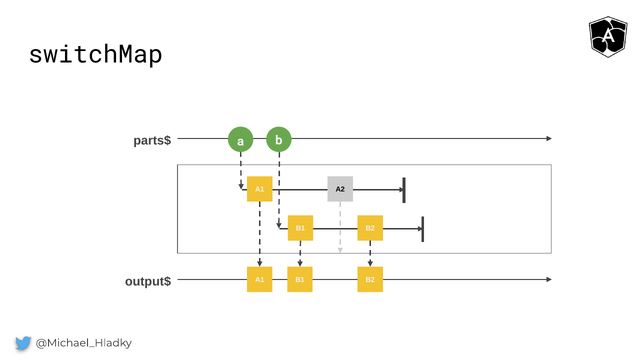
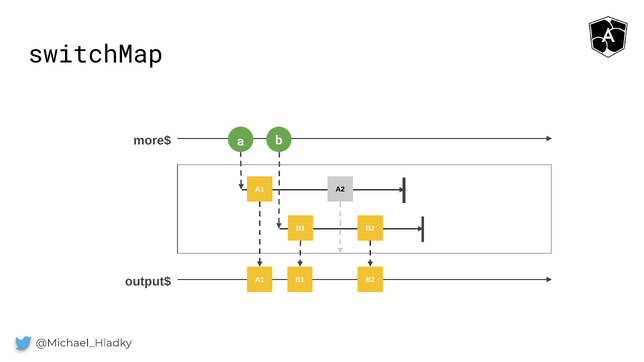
parts$: parts$ -> more$ (152, 141)
